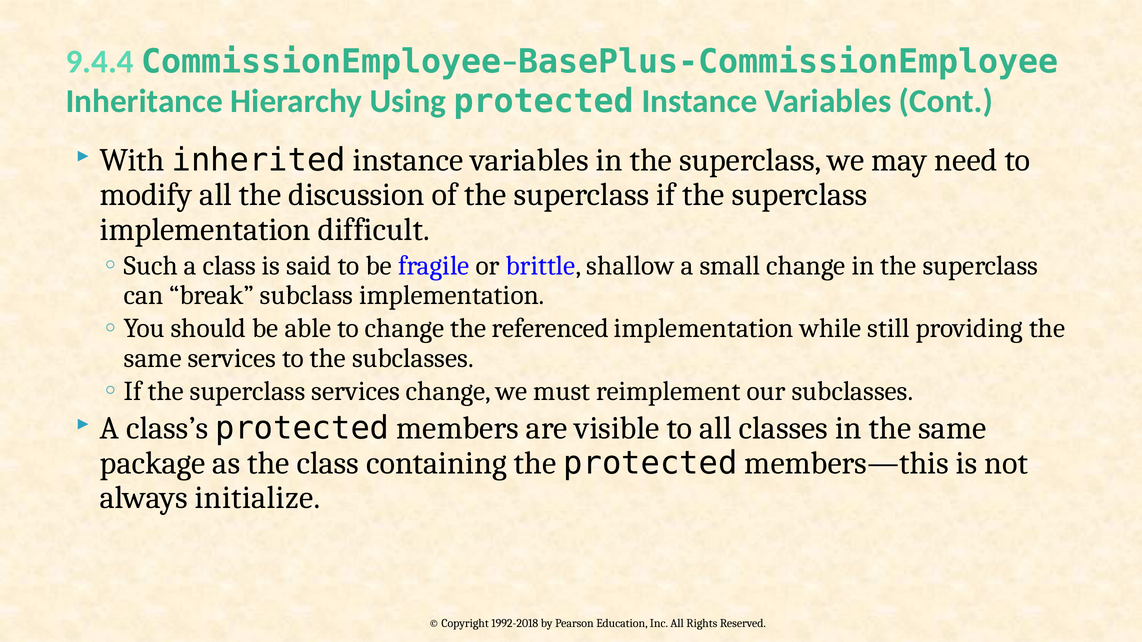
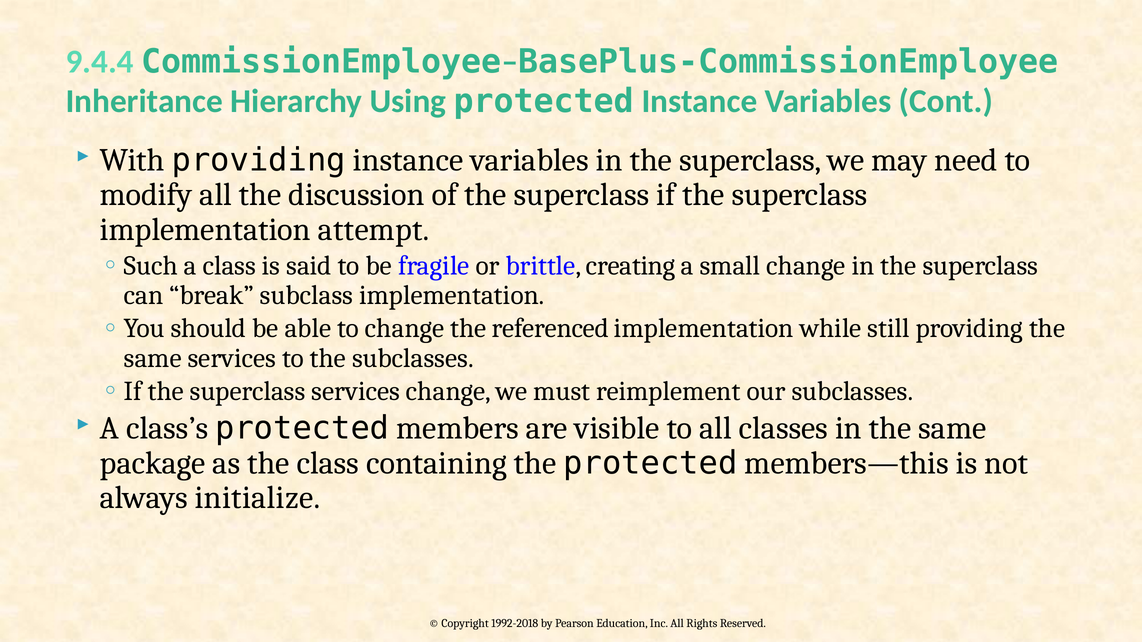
With inherited: inherited -> providing (259, 160)
difficult: difficult -> attempt (374, 230)
shallow: shallow -> creating (631, 266)
